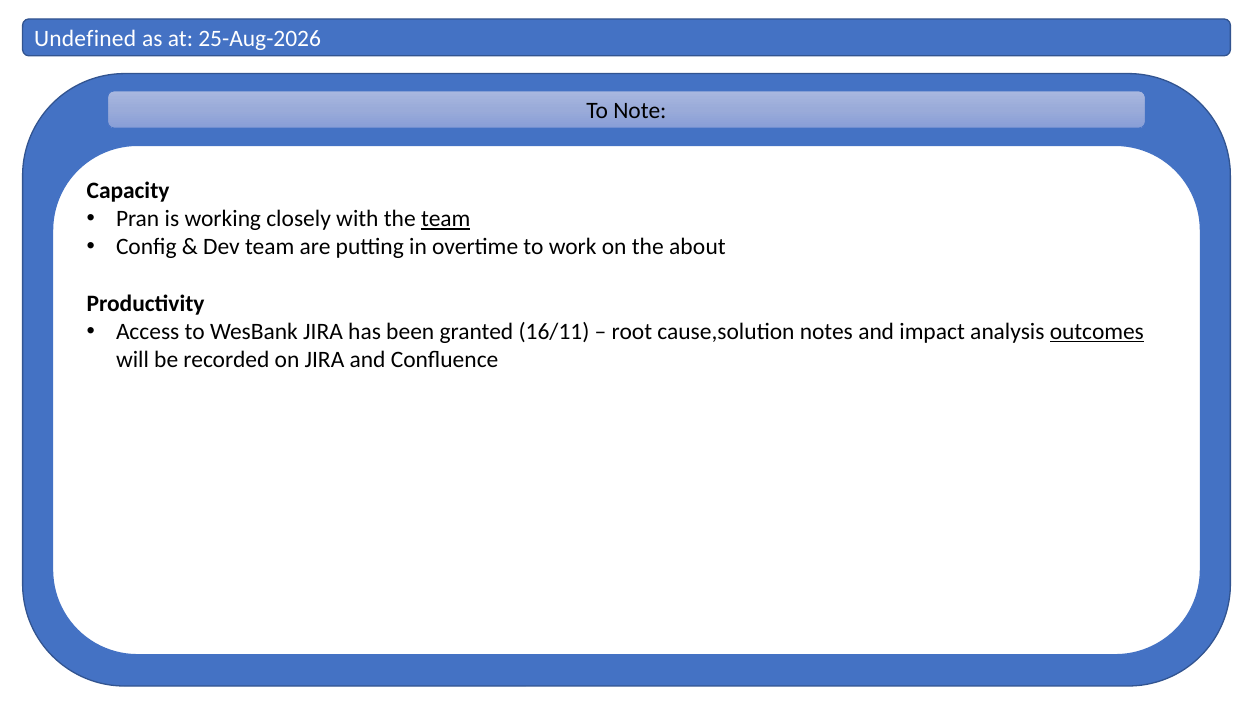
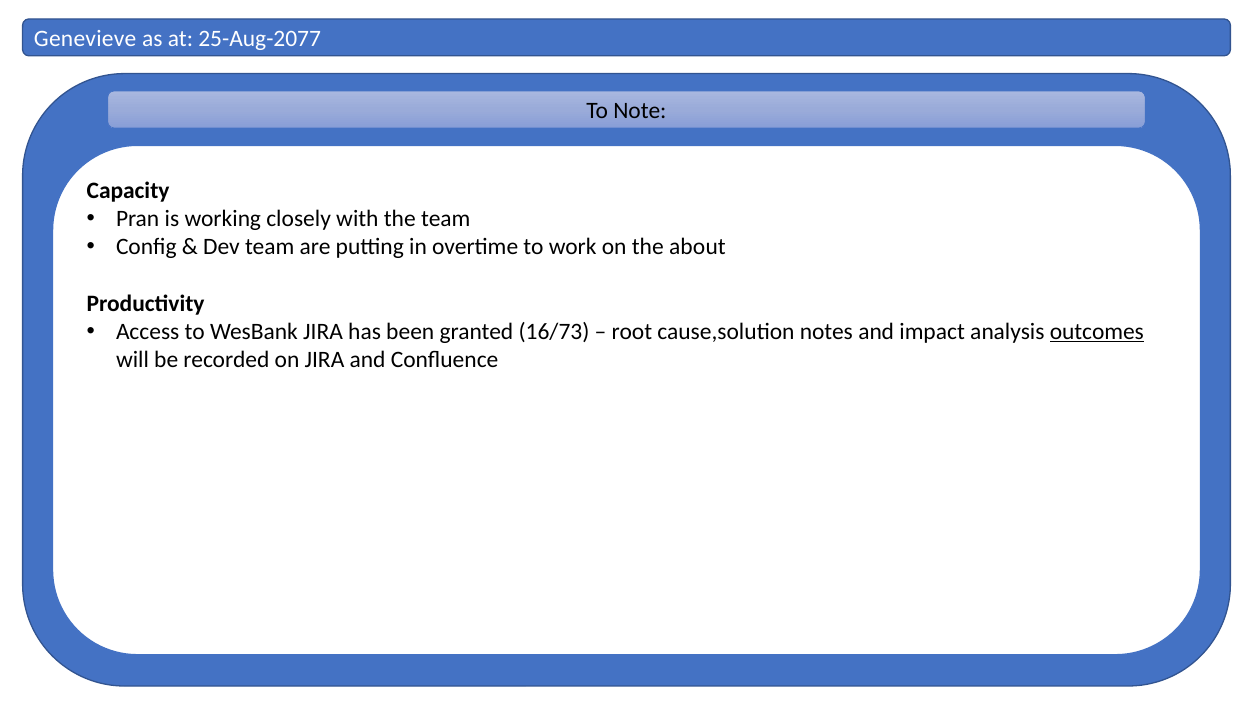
Undefined: Undefined -> Genevieve (85, 39)
25-Aug-2026: 25-Aug-2026 -> 25-Aug-2077 (260, 39)
team underline: present -> none (446, 219)
16/11: 16/11 -> 16/73 (554, 332)
